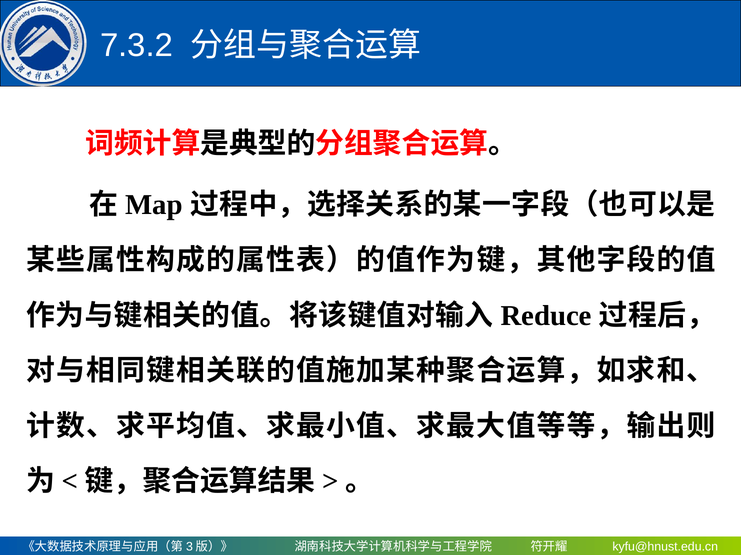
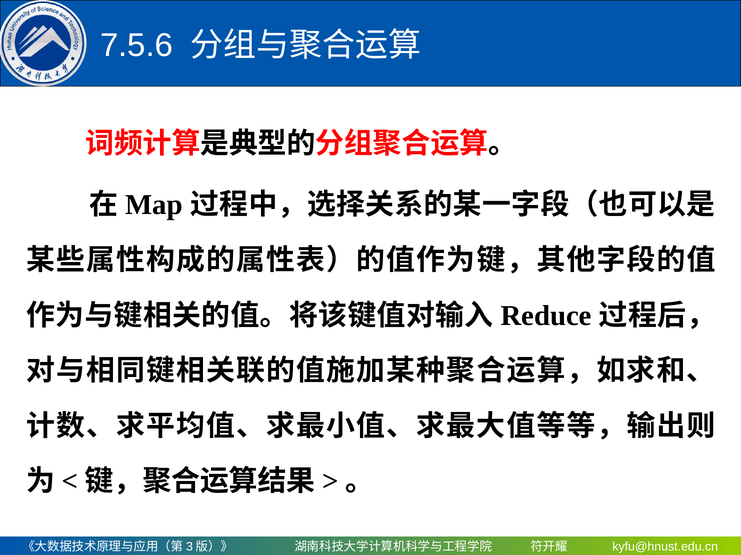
7.3.2: 7.3.2 -> 7.5.6 (137, 46)
